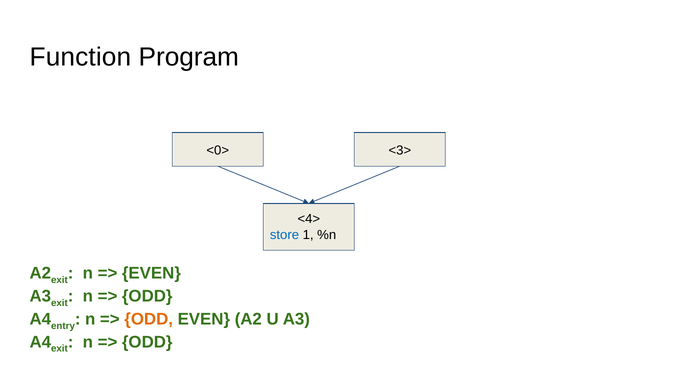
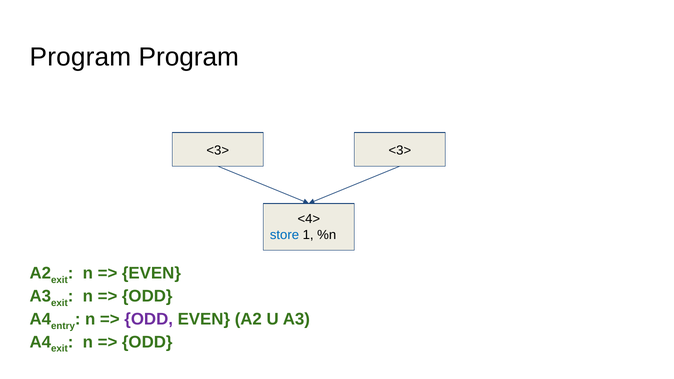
Function: Function -> Program (80, 57)
<0>: <0> -> <3> (218, 150)
ODD colour: orange -> purple (149, 319)
